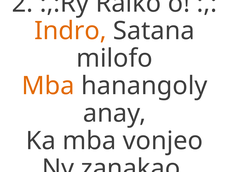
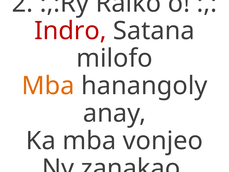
Indro colour: orange -> red (70, 31)
